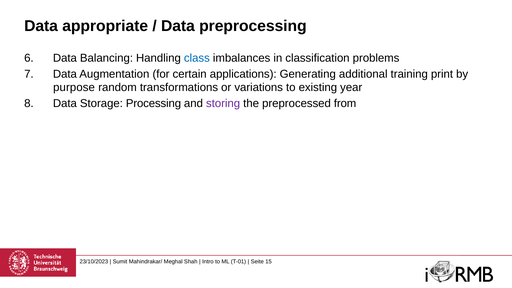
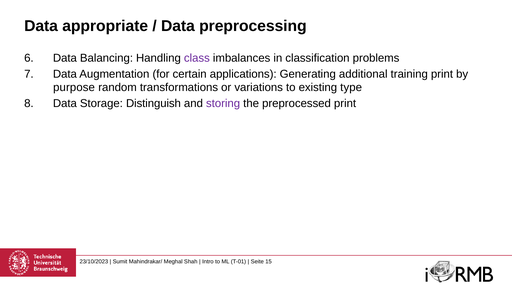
class colour: blue -> purple (197, 58)
year: year -> type (351, 88)
Processing: Processing -> Distinguish (153, 104)
preprocessed from: from -> print (345, 104)
